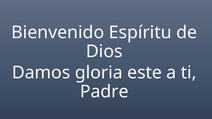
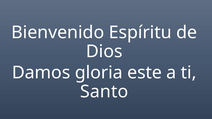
Padre: Padre -> Santo (104, 92)
